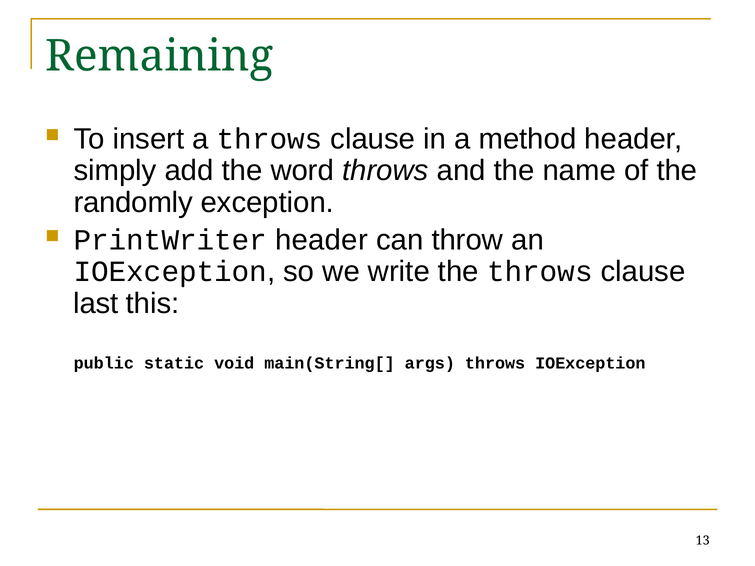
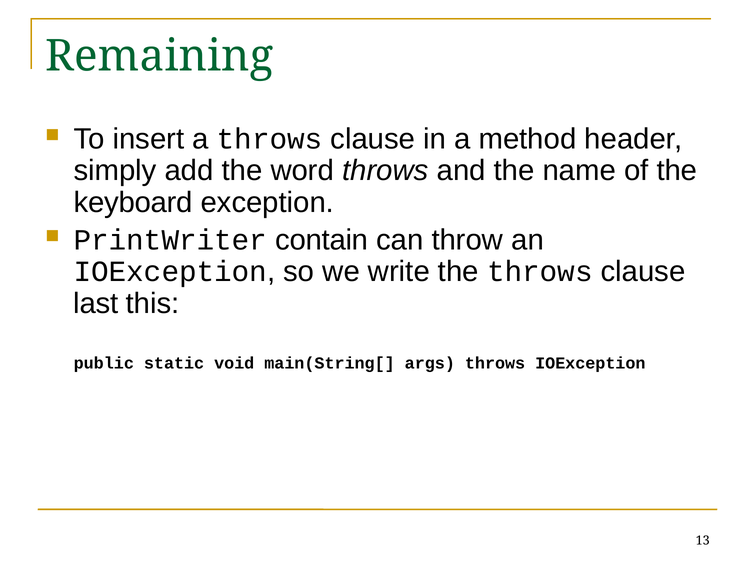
randomly: randomly -> keyboard (133, 202)
PrintWriter header: header -> contain (322, 240)
